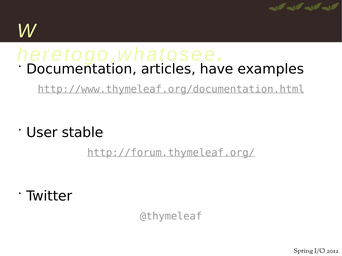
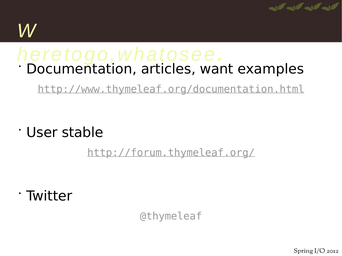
have: have -> want (217, 69)
